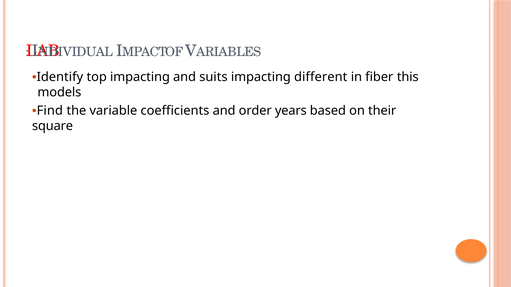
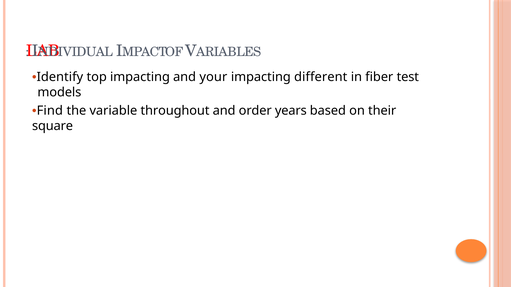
suits: suits -> your (213, 77)
this: this -> test (408, 77)
coefficients: coefficients -> throughout (175, 111)
